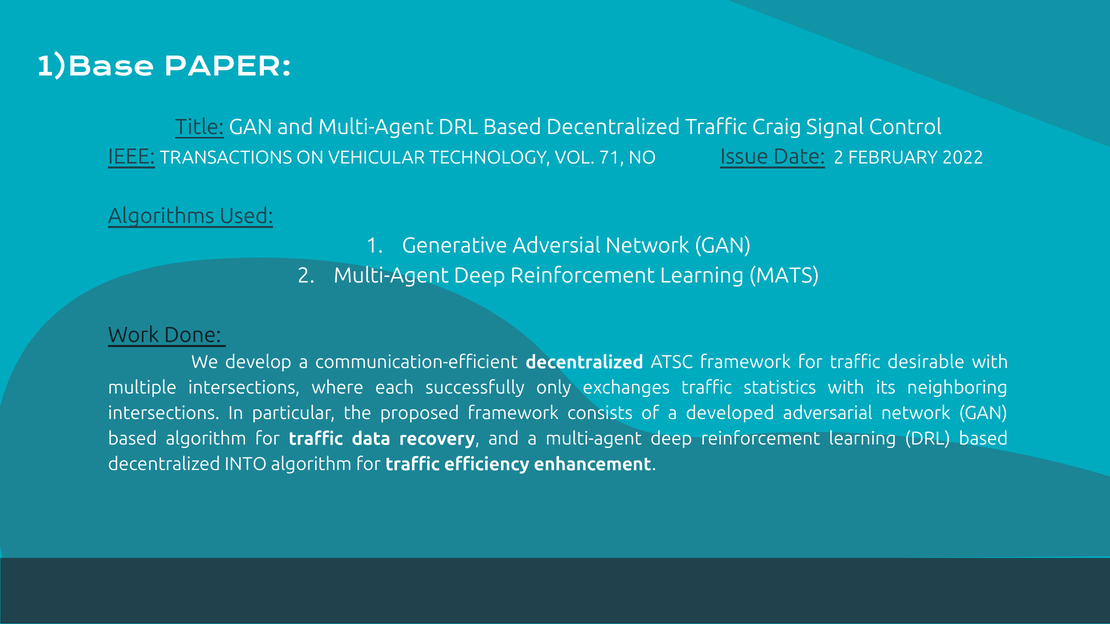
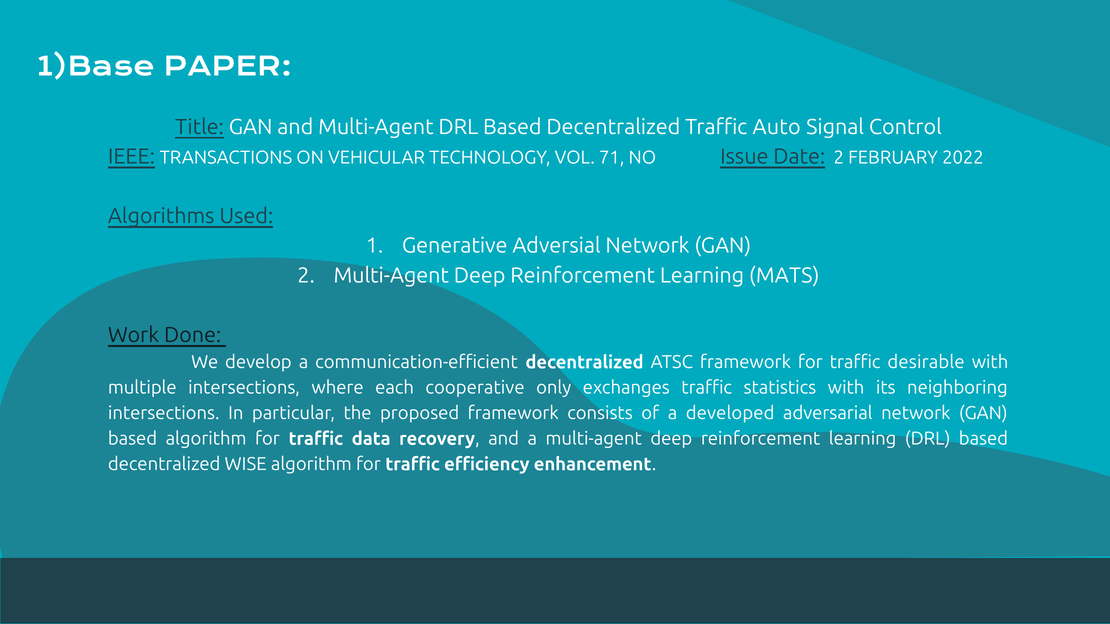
Craig: Craig -> Auto (777, 127)
successfully: successfully -> cooperative (475, 388)
INTO: INTO -> WISE (246, 464)
